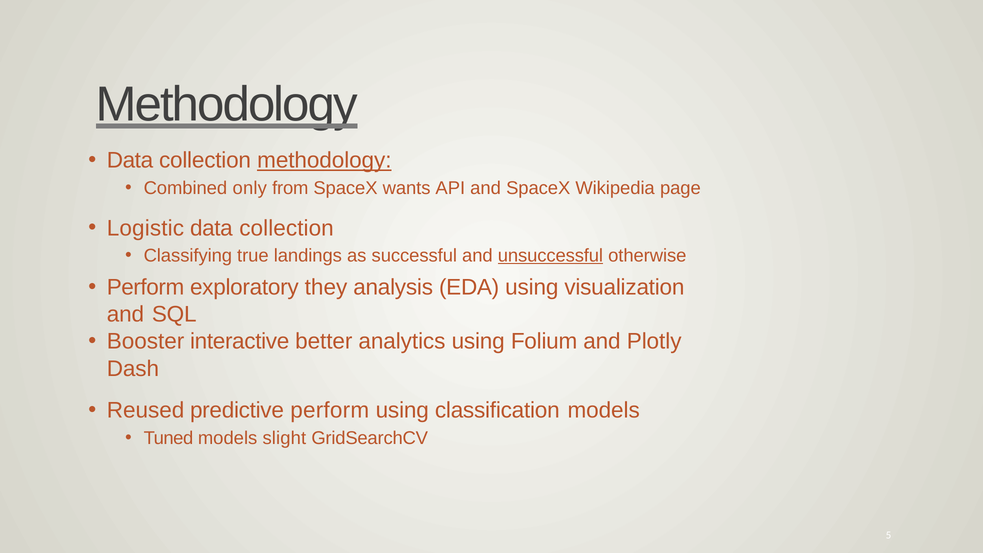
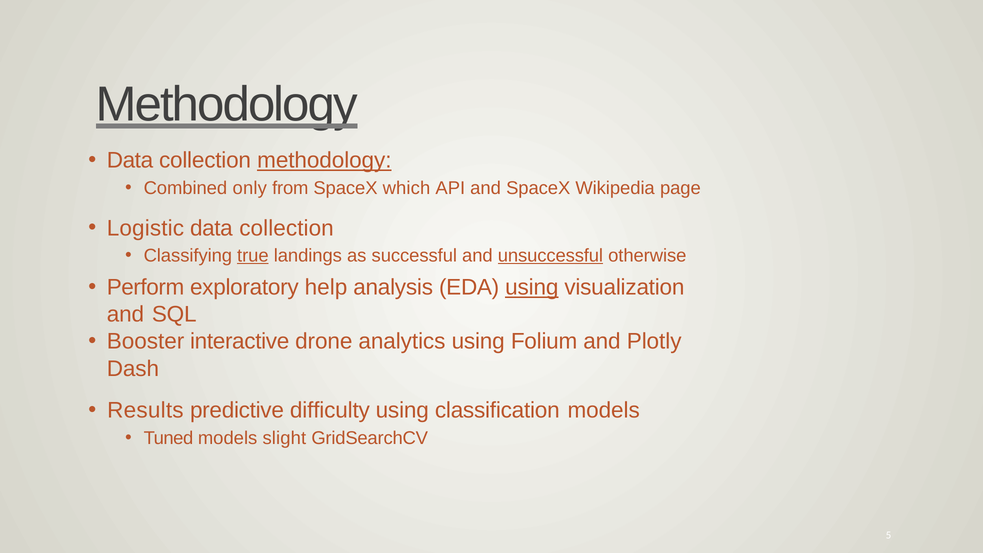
wants: wants -> which (406, 188)
true underline: none -> present (253, 256)
they: they -> help (326, 287)
using underline: none -> present (532, 287)
better: better -> drone (324, 342)
Reused: Reused -> Results (145, 410)
predictive perform: perform -> difficulty (330, 410)
